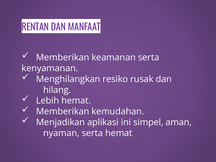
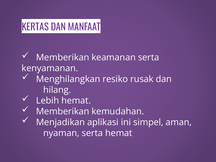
RENTAN: RENTAN -> KERTAS (35, 27)
